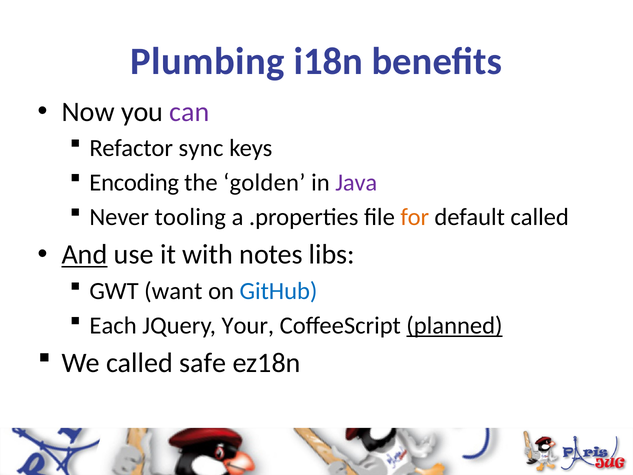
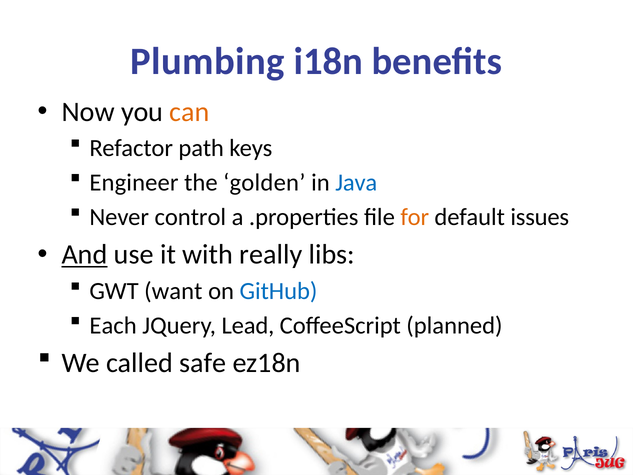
can colour: purple -> orange (189, 112)
sync: sync -> path (201, 148)
Encoding: Encoding -> Engineer (134, 183)
Java colour: purple -> blue (356, 183)
tooling: tooling -> control (190, 217)
default called: called -> issues (540, 217)
notes: notes -> really (271, 255)
Your: Your -> Lead (248, 325)
planned underline: present -> none (454, 325)
